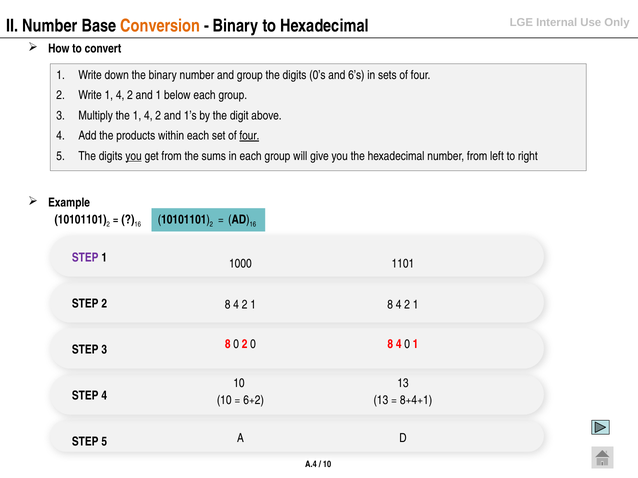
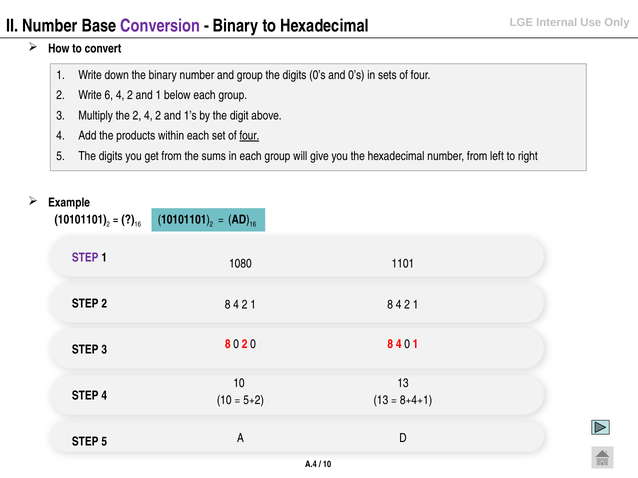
Conversion colour: orange -> purple (160, 26)
and 6’s: 6’s -> 0’s (356, 75)
Write 1: 1 -> 6 (109, 95)
the 1: 1 -> 2 (137, 116)
you underline: present -> none (134, 156)
1000: 1000 -> 1080 (240, 264)
6+2: 6+2 -> 5+2 (254, 401)
